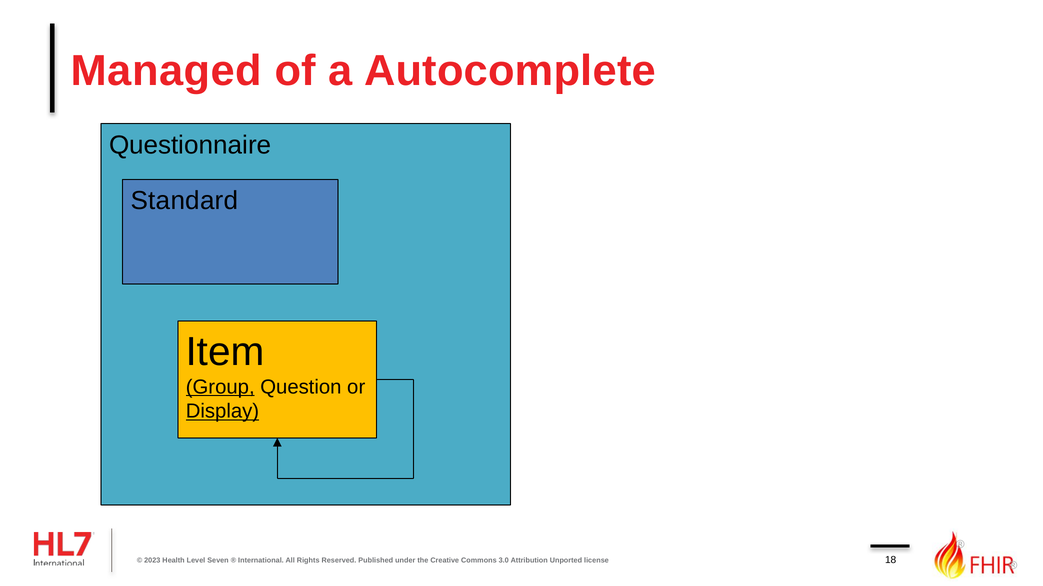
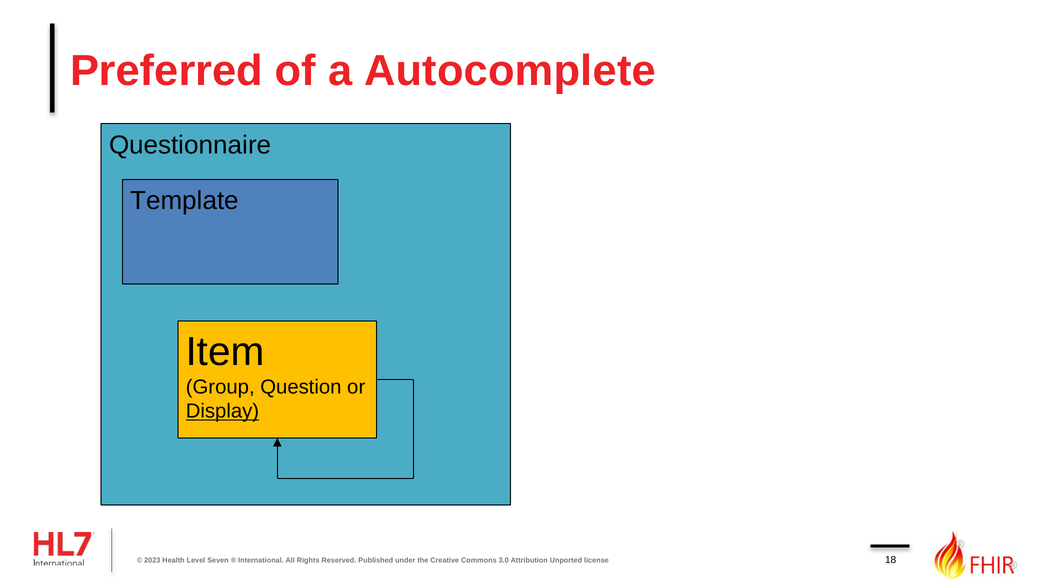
Managed: Managed -> Preferred (166, 71)
Standard: Standard -> Template (185, 201)
Group underline: present -> none (220, 387)
